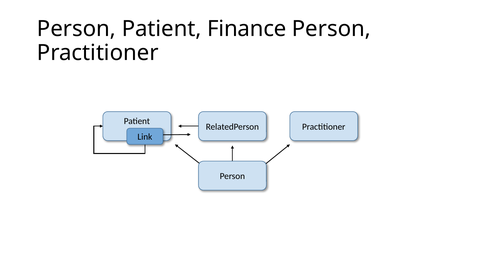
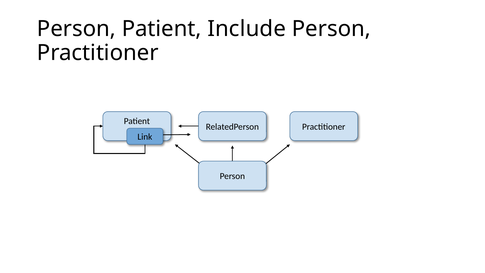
Finance: Finance -> Include (247, 29)
